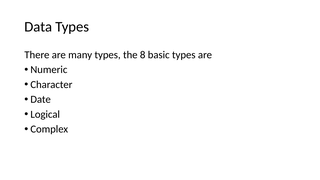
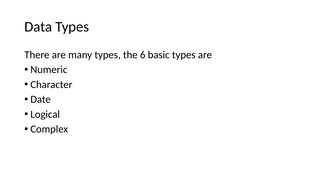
8: 8 -> 6 (143, 55)
